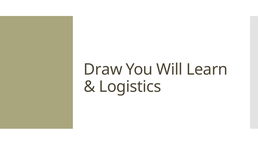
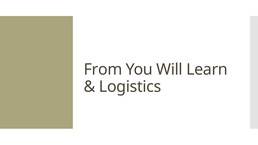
Draw: Draw -> From (103, 70)
